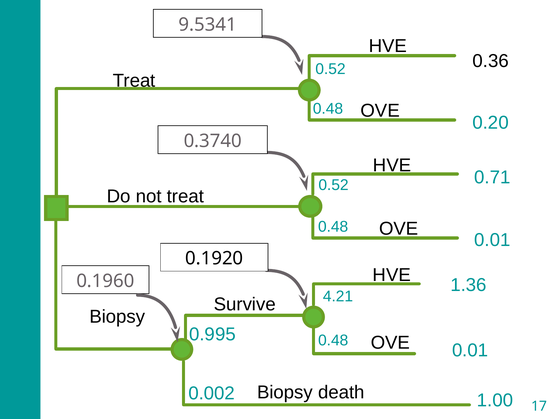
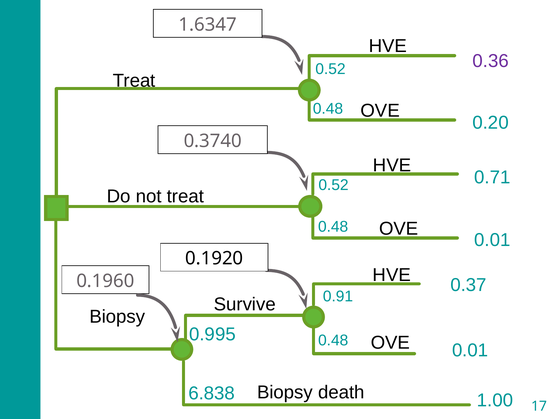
9.5341: 9.5341 -> 1.6347 (208, 25)
0.36 colour: black -> purple (491, 61)
1.36: 1.36 -> 0.37 (469, 285)
4.21: 4.21 -> 0.91 (338, 296)
0.002: 0.002 -> 6.838 (212, 393)
